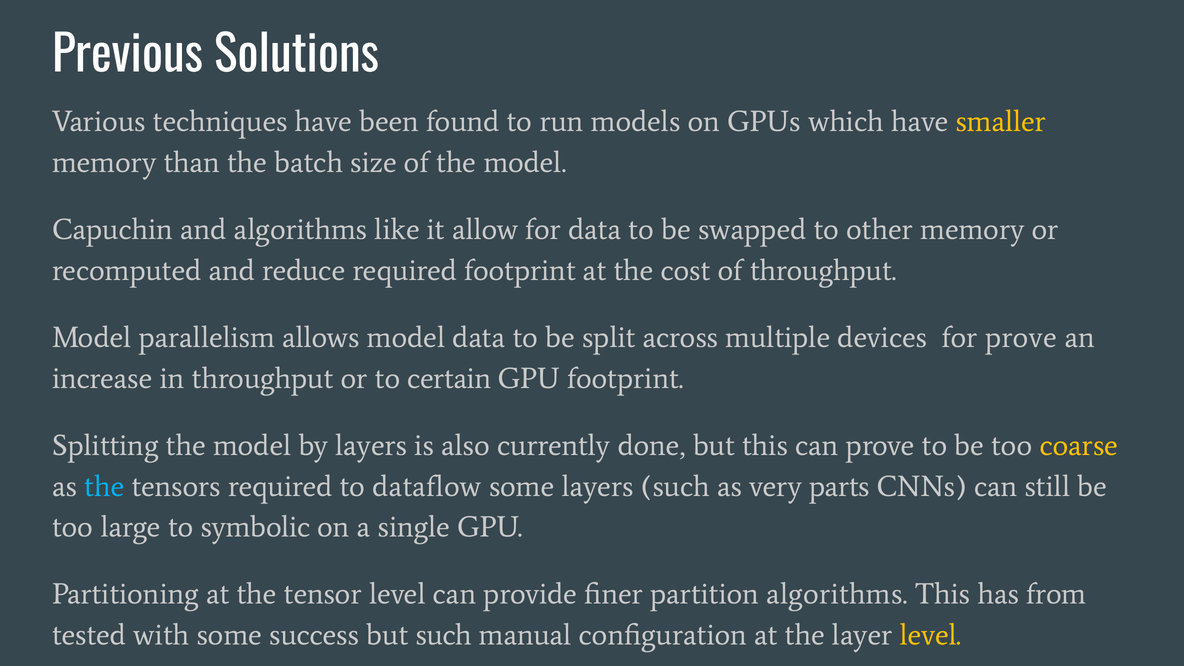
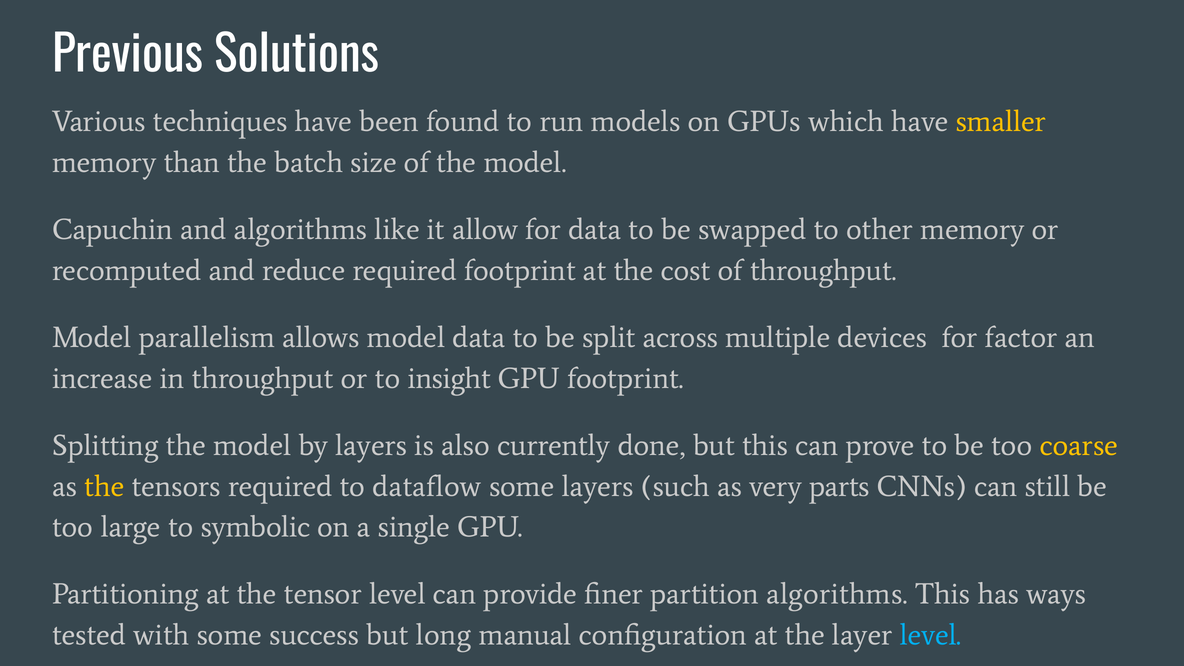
for prove: prove -> factor (1021, 337)
certain: certain -> insight (449, 378)
the colour: light blue -> yellow (104, 486)
from: from -> ways (1056, 594)
but such: such -> long (443, 635)
level colour: yellow -> light blue (931, 635)
